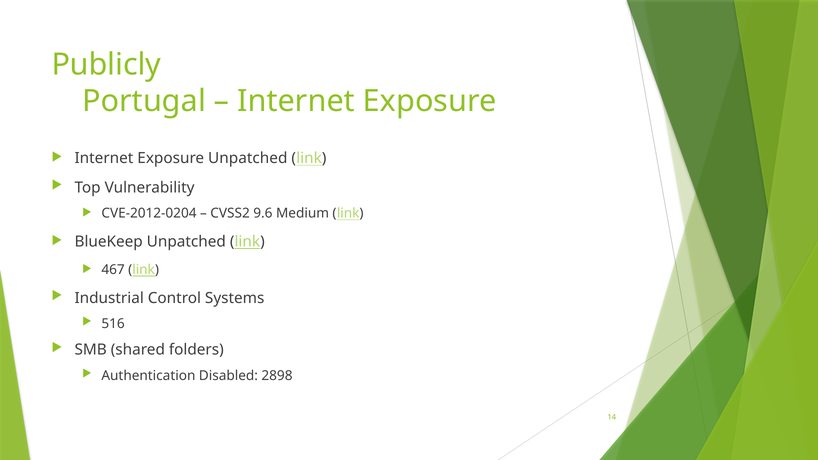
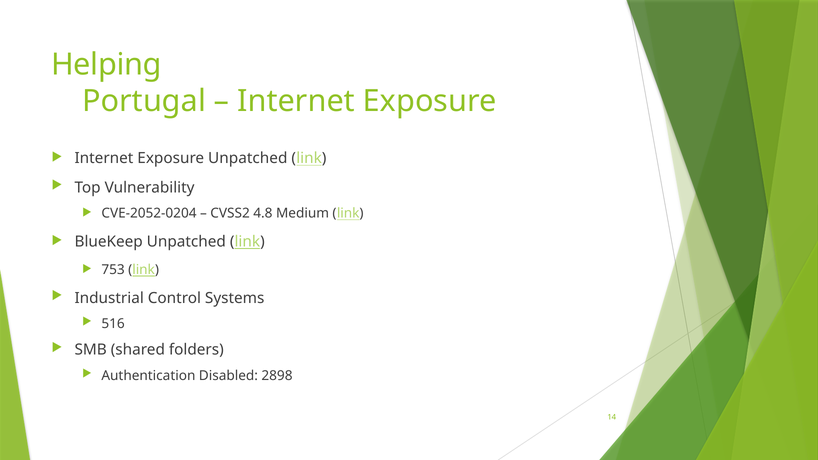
Publicly: Publicly -> Helping (106, 65)
CVE-2012-0204: CVE-2012-0204 -> CVE-2052-0204 (149, 213)
9.6: 9.6 -> 4.8 (263, 213)
467: 467 -> 753 (113, 270)
